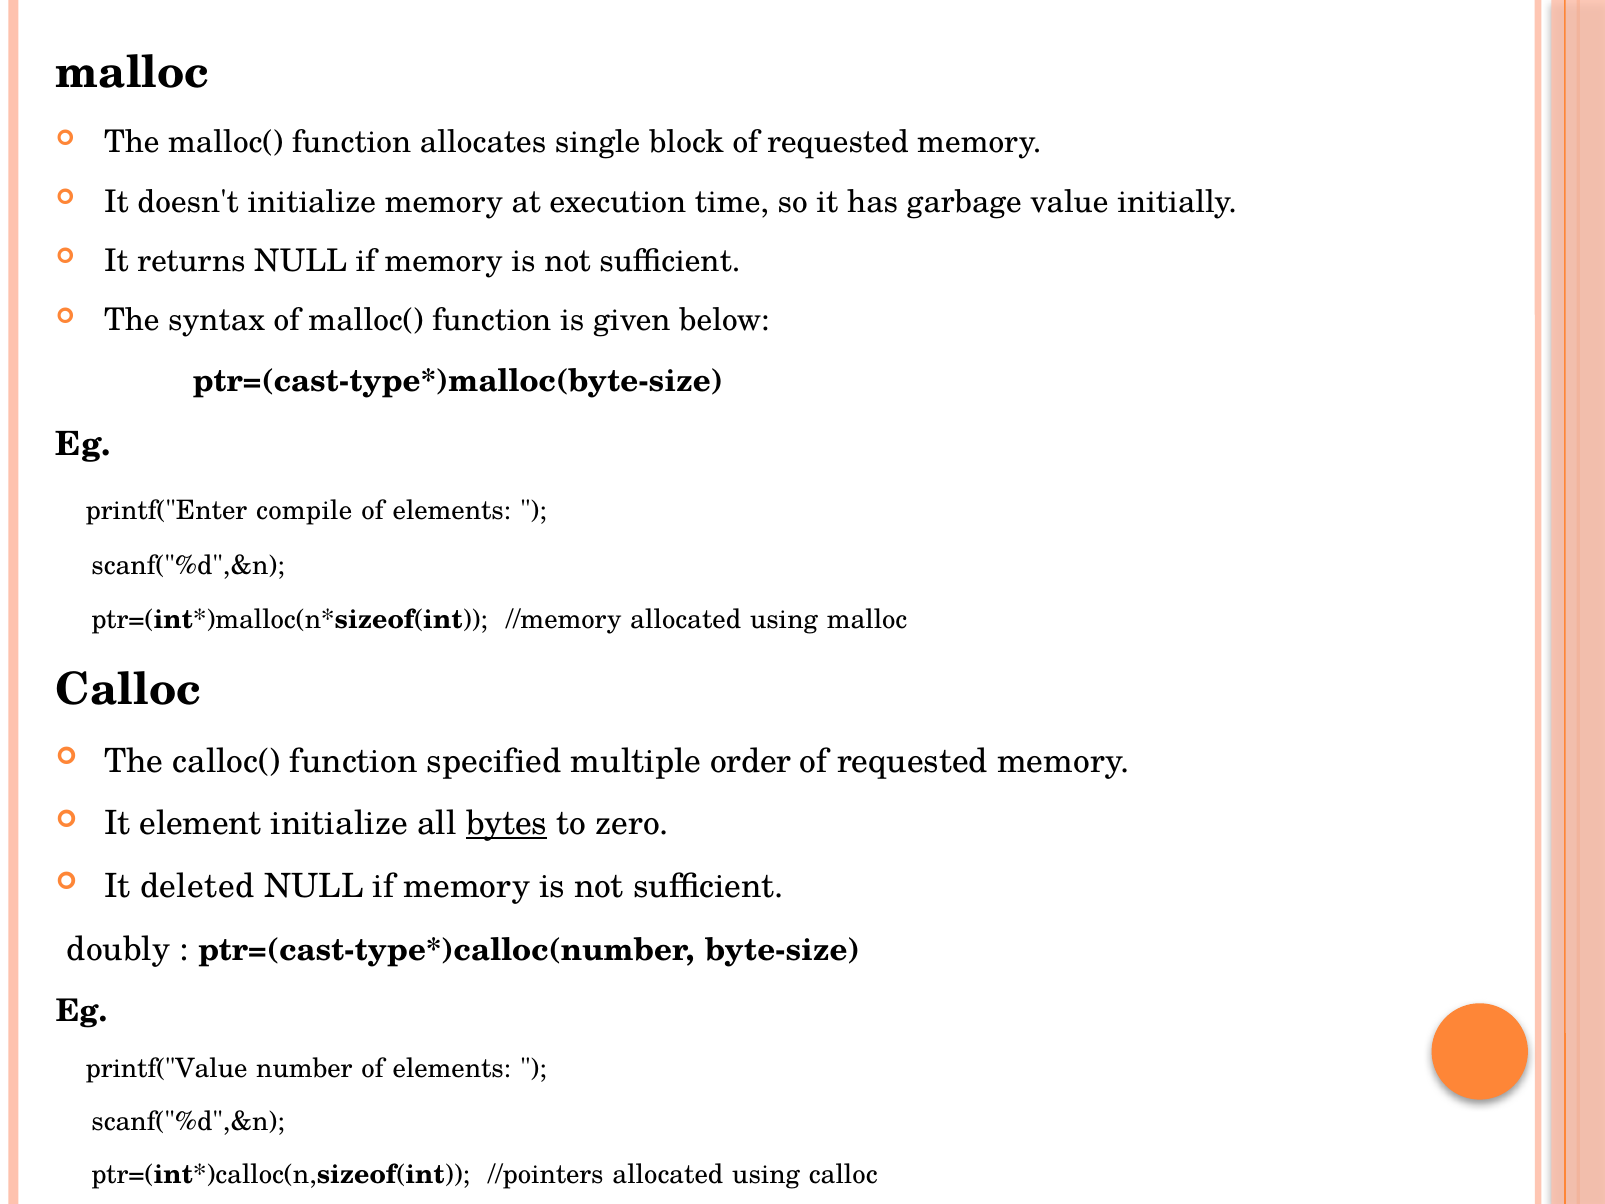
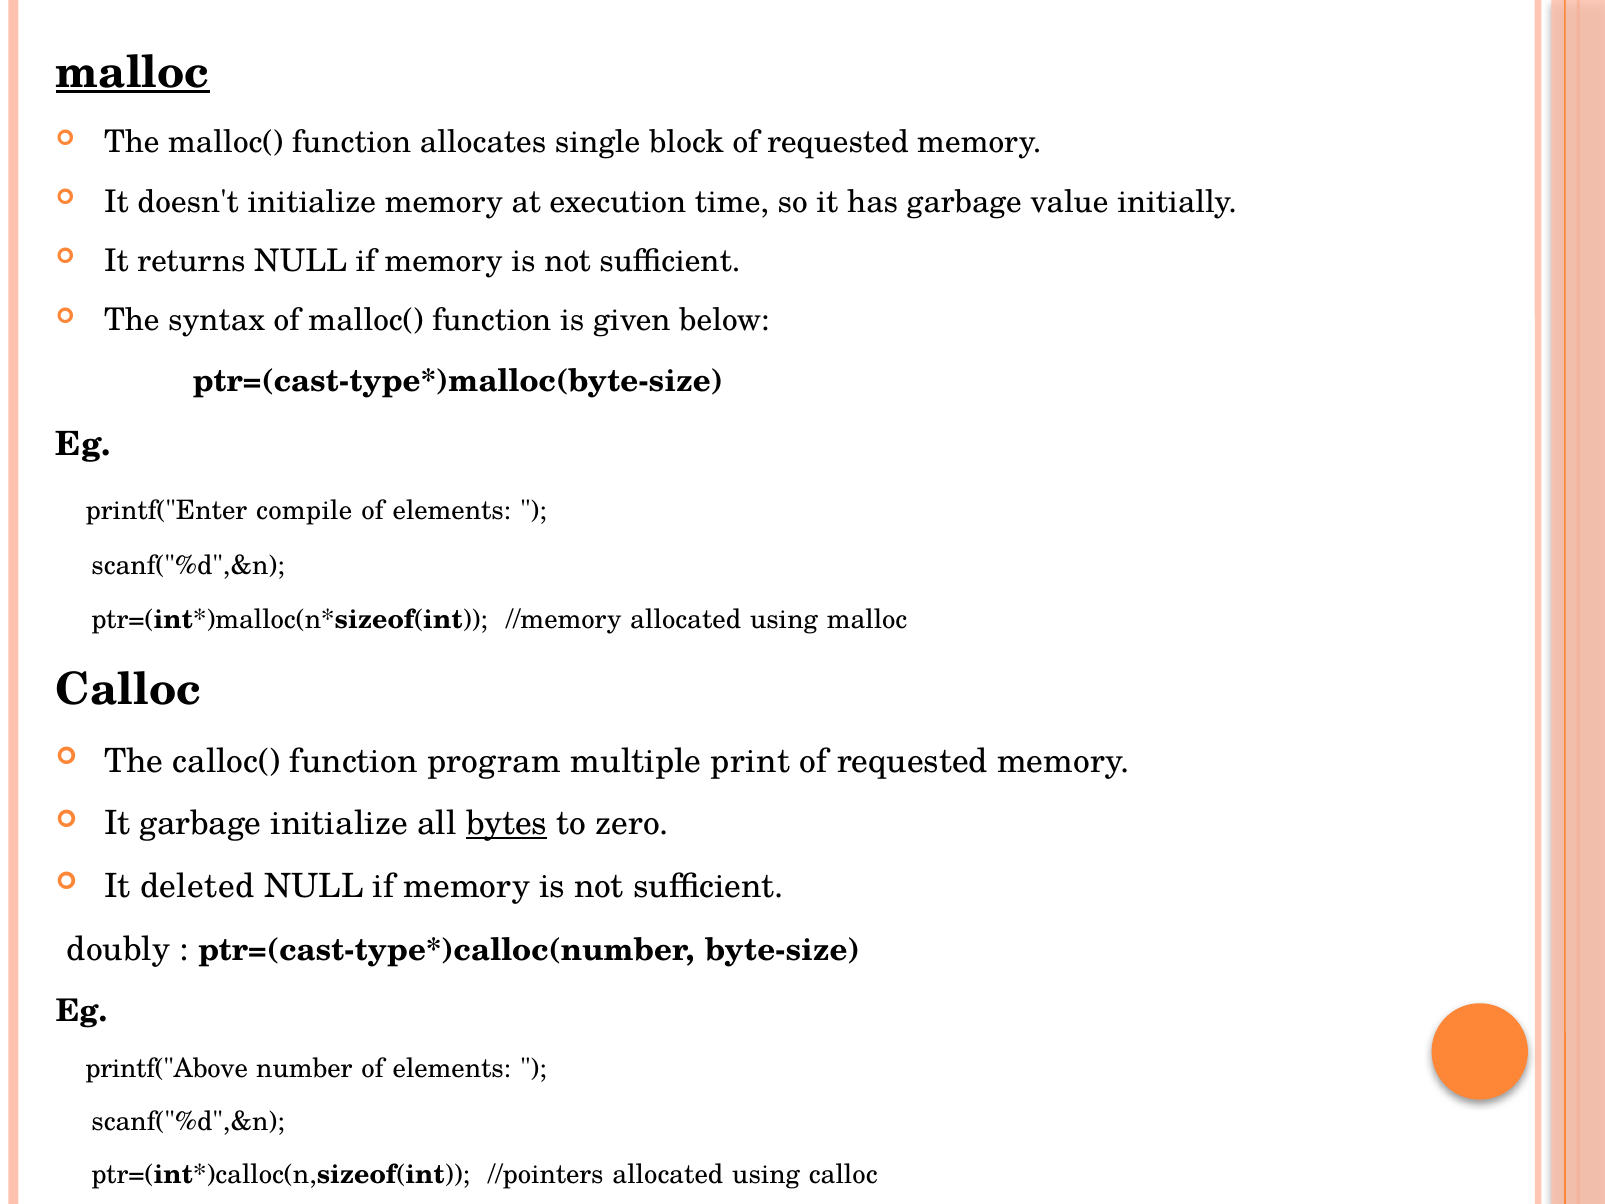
malloc underline: none -> present (133, 72)
specified: specified -> program (494, 761)
order: order -> print (750, 761)
It element: element -> garbage (201, 824)
printf("Value: printf("Value -> printf("Above (167, 1069)
